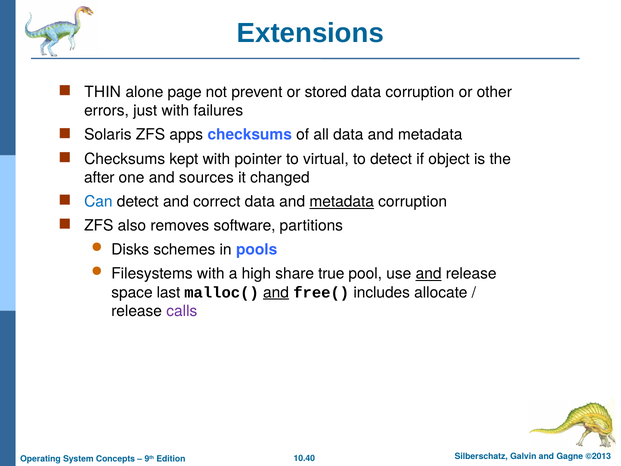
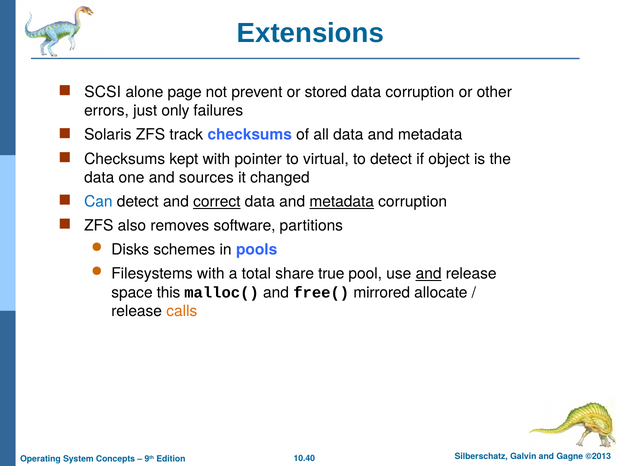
THIN: THIN -> SCSI (103, 92)
just with: with -> only (175, 111)
apps: apps -> track (186, 135)
after: after -> data (99, 177)
correct underline: none -> present (217, 202)
high: high -> total (256, 274)
last: last -> this (169, 292)
and underline: present -> none (276, 292)
includes: includes -> mirrored (382, 292)
calls colour: purple -> orange (182, 311)
